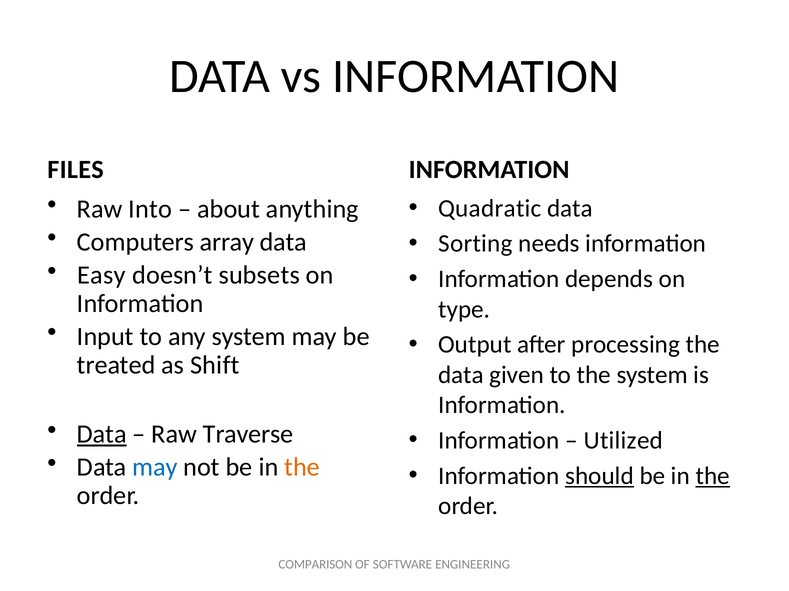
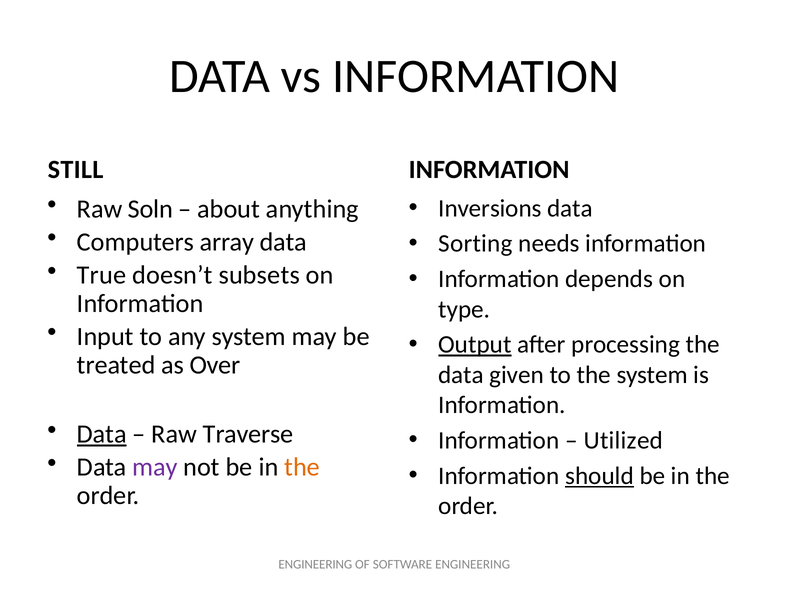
FILES: FILES -> STILL (76, 170)
Into: Into -> Soln (150, 209)
Quadratic: Quadratic -> Inversions (490, 208)
Easy: Easy -> True (102, 275)
Output underline: none -> present (475, 345)
Shift: Shift -> Over (215, 365)
may colour: blue -> purple (155, 468)
the underline: present -> none (713, 477)
COMPARISON: COMPARISON -> ENGINEERING (315, 565)
